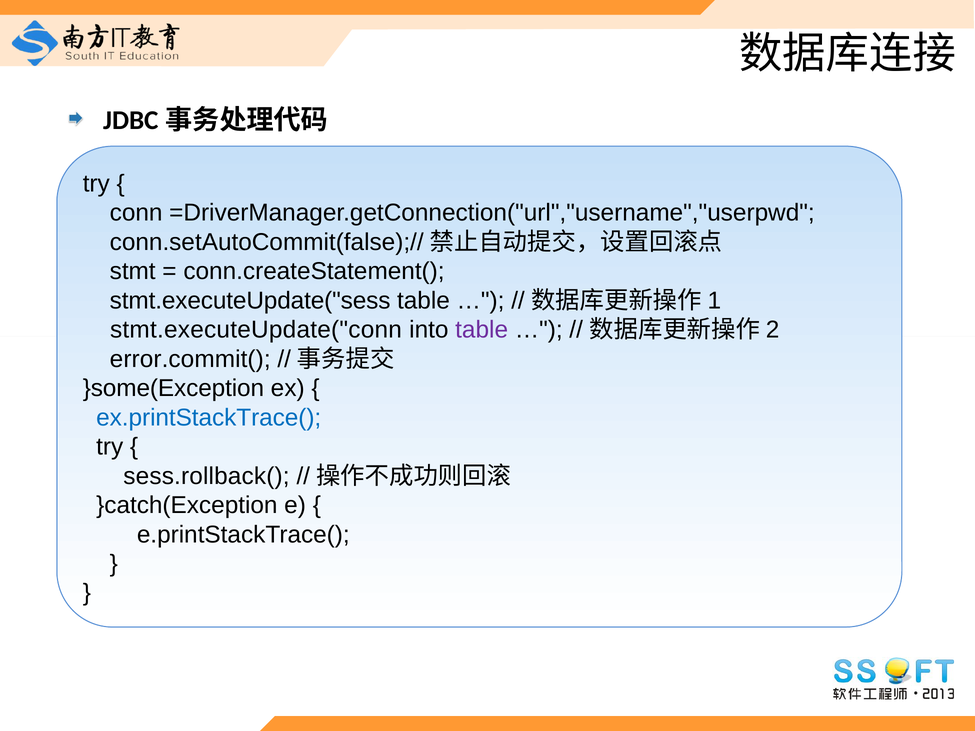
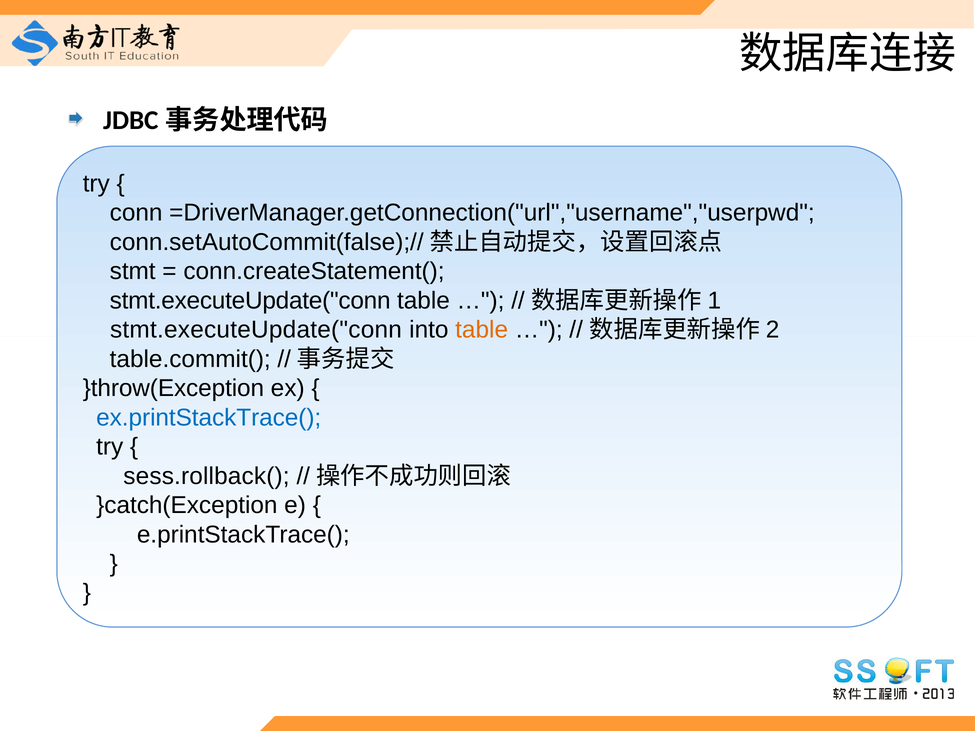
stmt.executeUpdate("sess: stmt.executeUpdate("sess -> stmt.executeUpdate("conn (250, 301)
table colour: purple -> orange (482, 330)
error.commit(: error.commit( -> table.commit( (190, 359)
}some(Exception: }some(Exception -> }throw(Exception (173, 388)
